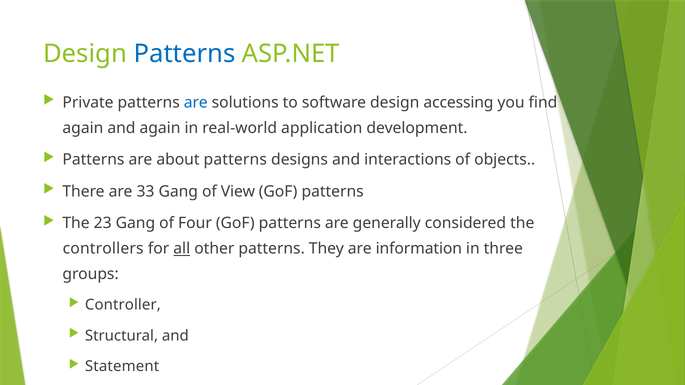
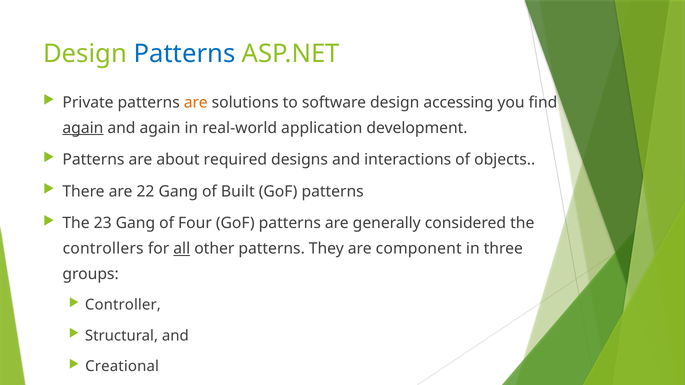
are colour: blue -> orange (196, 103)
again underline: none -> present (83, 128)
about patterns: patterns -> required (235, 160)
33: 33 -> 22 (146, 192)
View: View -> Built (238, 192)
information: information -> component (419, 249)
Statement: Statement -> Creational (122, 367)
